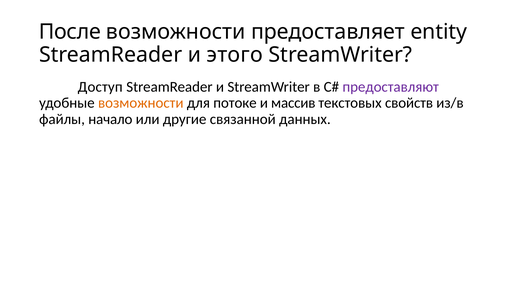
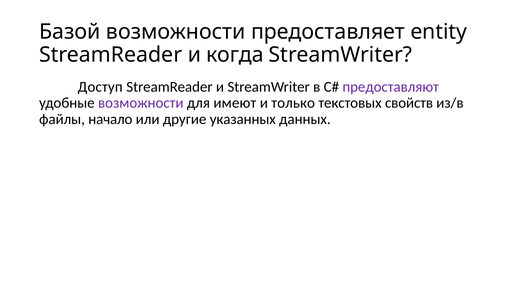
После: После -> Базой (70, 32)
этого: этого -> когда (235, 55)
возможности colour: orange -> purple (141, 103)
потоке: потоке -> имеют (235, 103)
массив: массив -> только (293, 103)
связанной: связанной -> указанных (243, 119)
